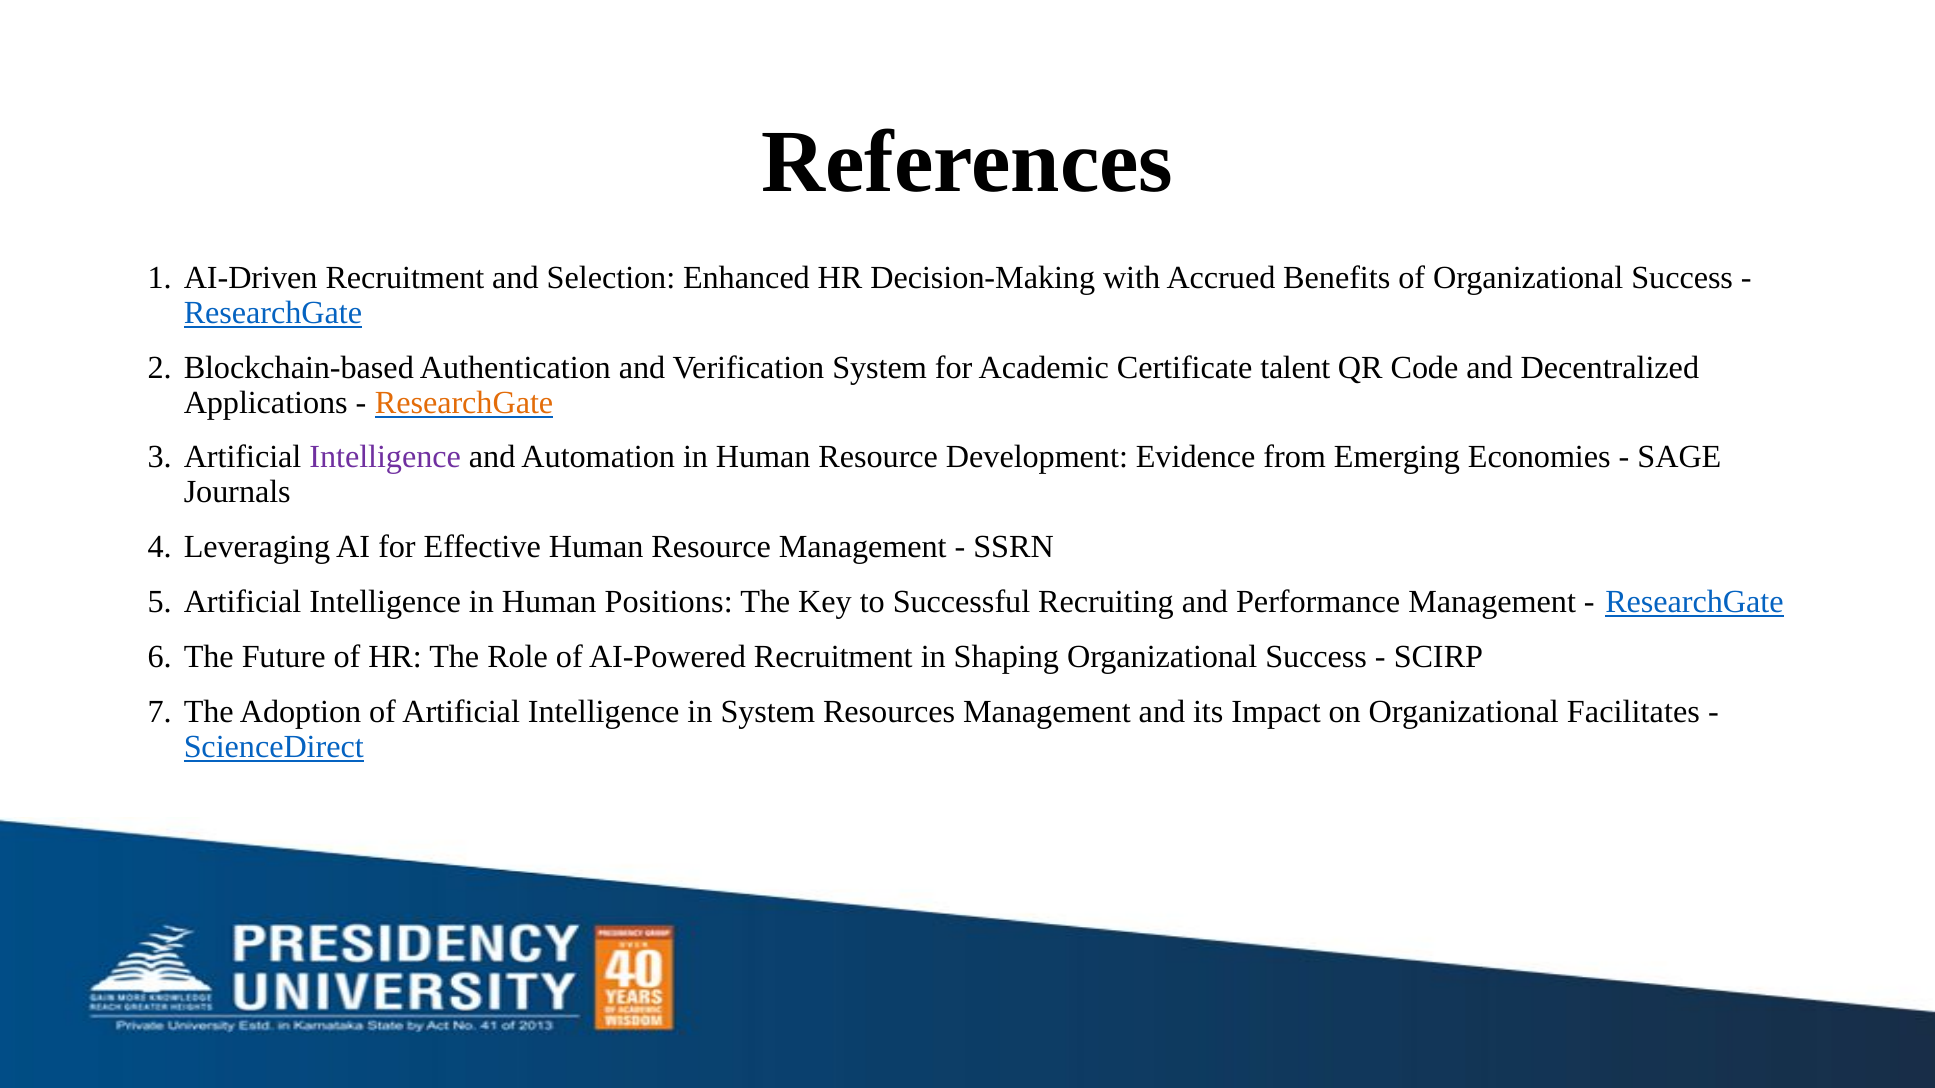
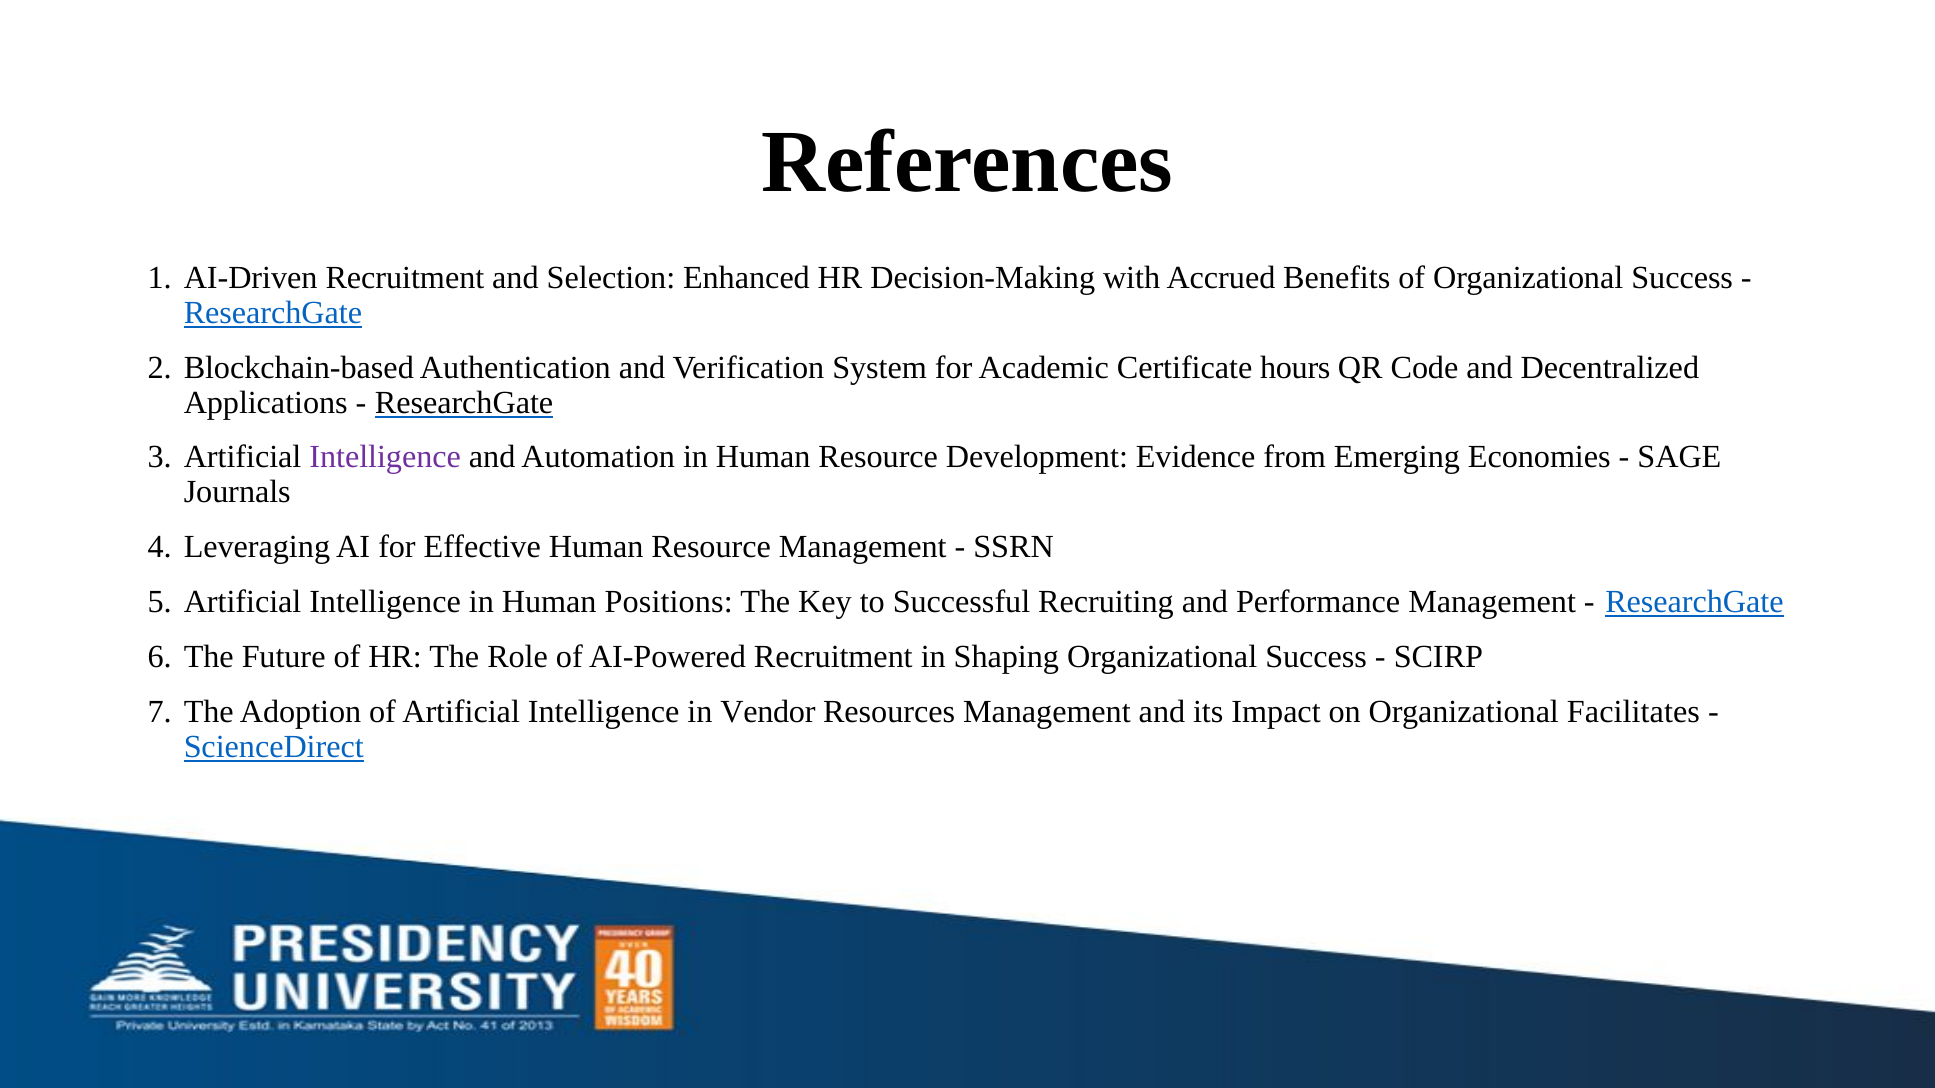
talent: talent -> hours (1295, 368)
ResearchGate colour: orange -> black (464, 403)
in System: System -> Vendor (768, 712)
